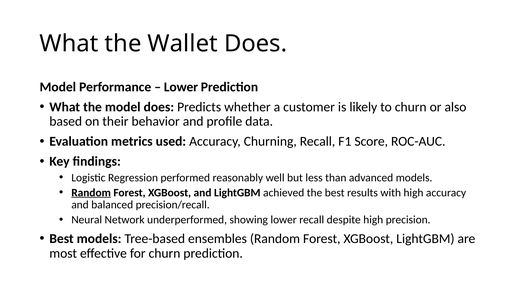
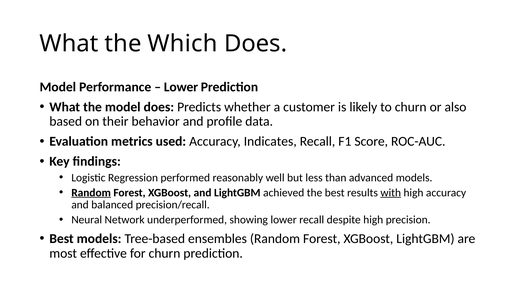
Wallet: Wallet -> Which (183, 44)
Churning: Churning -> Indicates (270, 142)
with underline: none -> present (391, 193)
